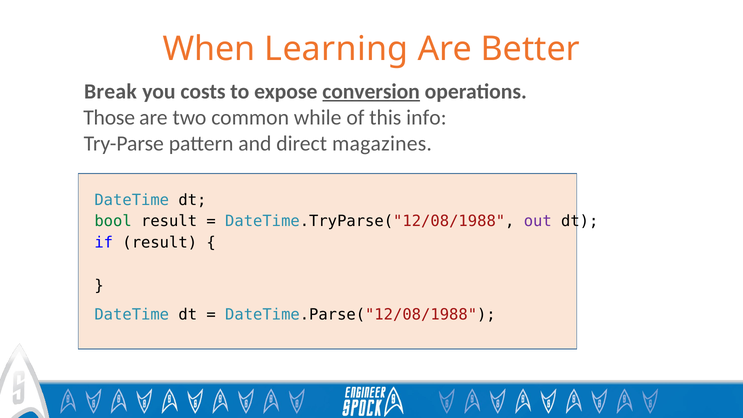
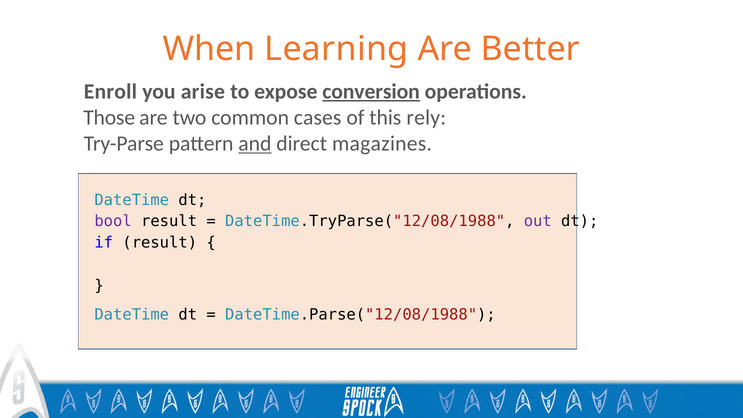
Break: Break -> Enroll (110, 92)
costs: costs -> arise (203, 92)
while: while -> cases (318, 118)
info: info -> rely (426, 118)
and underline: none -> present (255, 144)
bool colour: green -> purple (113, 221)
